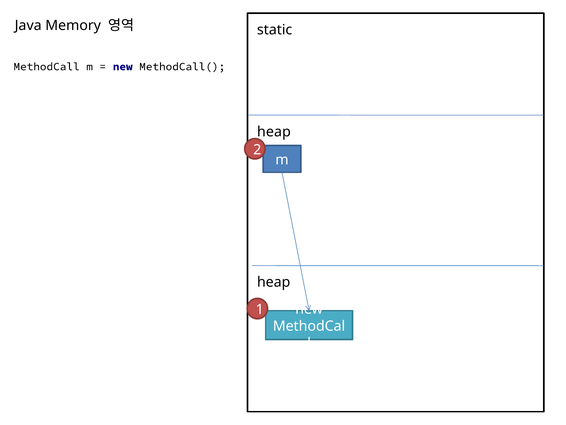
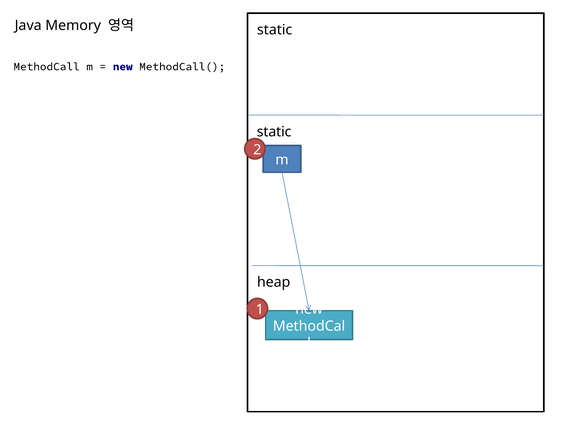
heap: heap -> static (274, 132)
